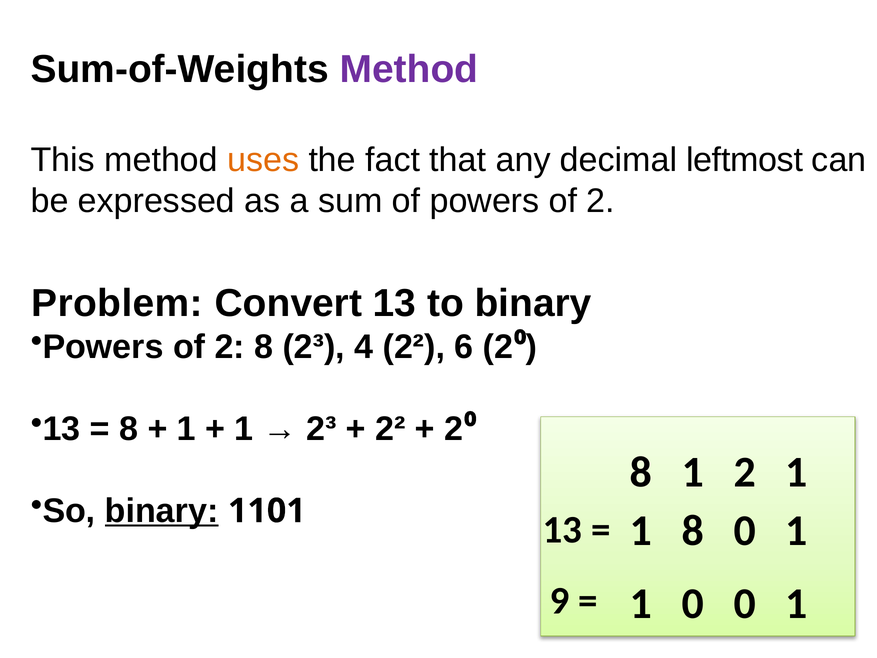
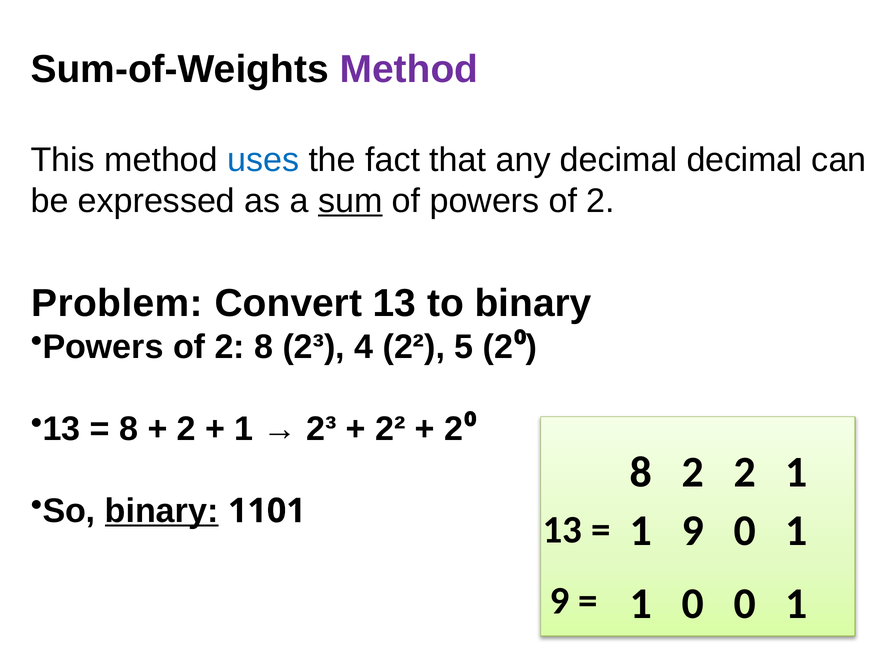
uses colour: orange -> blue (263, 160)
decimal leftmost: leftmost -> decimal (745, 160)
sum underline: none -> present (350, 201)
6: 6 -> 5 (464, 347)
1: 1 -> 2 (186, 429)
8 1: 1 -> 2 (693, 472)
8: 8 -> 9 (693, 531)
